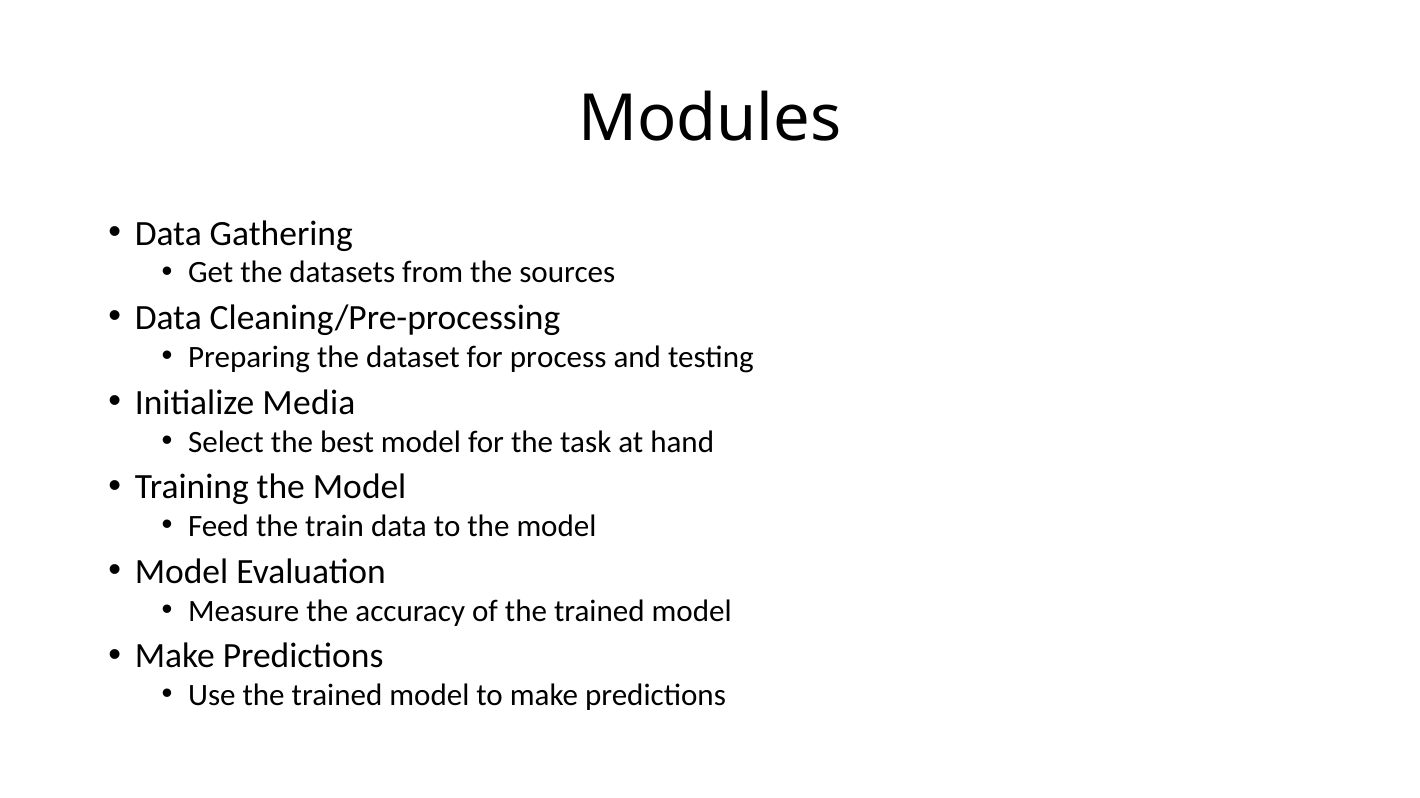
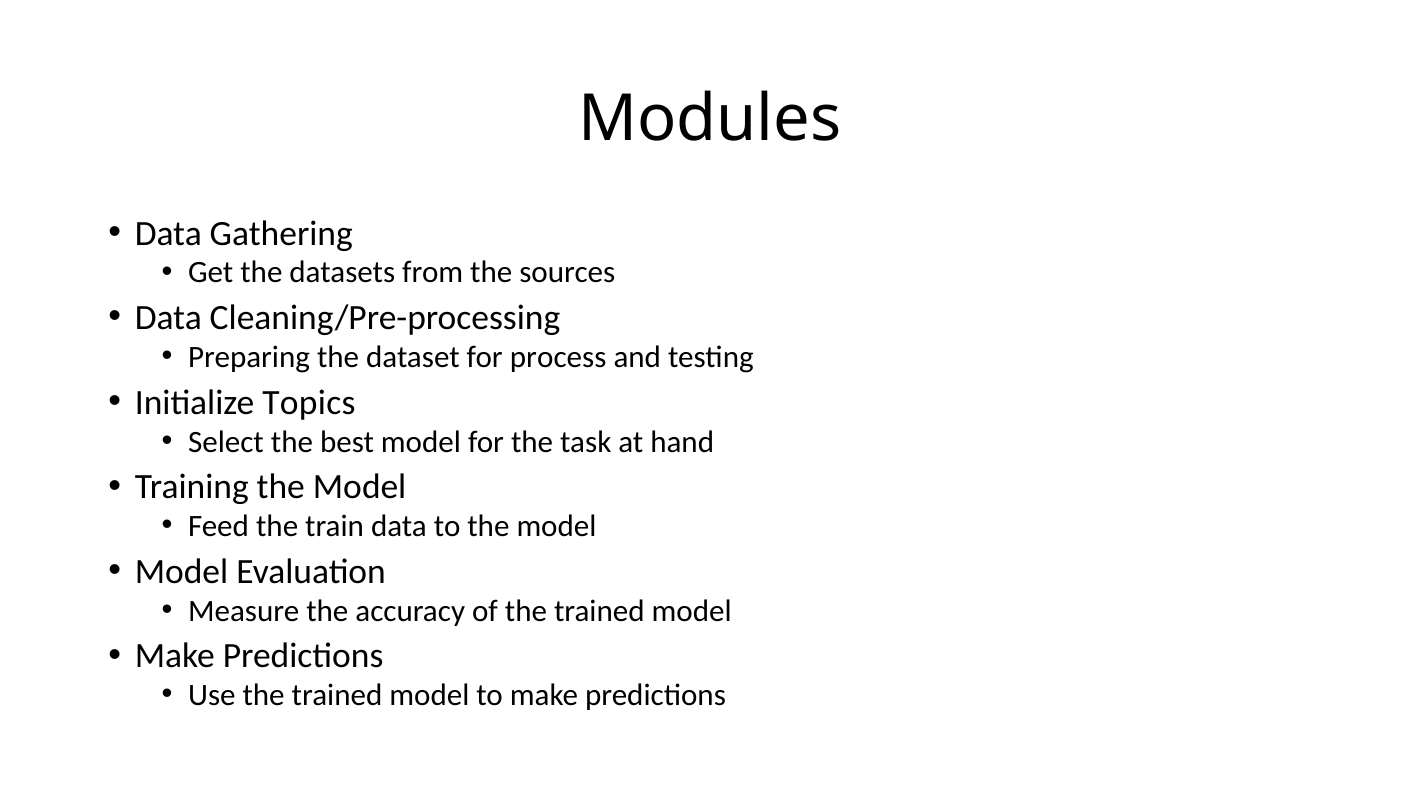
Media: Media -> Topics (309, 403)
